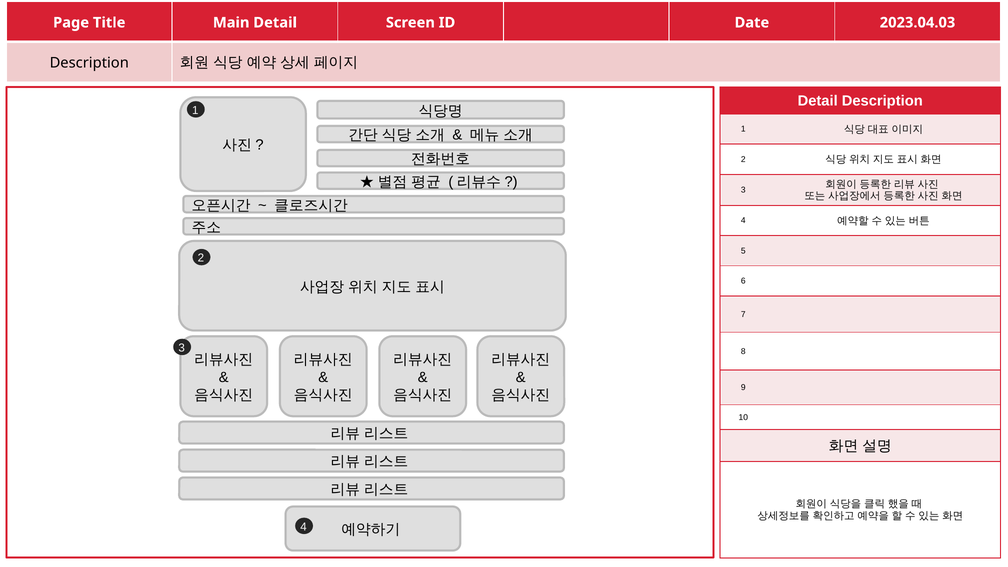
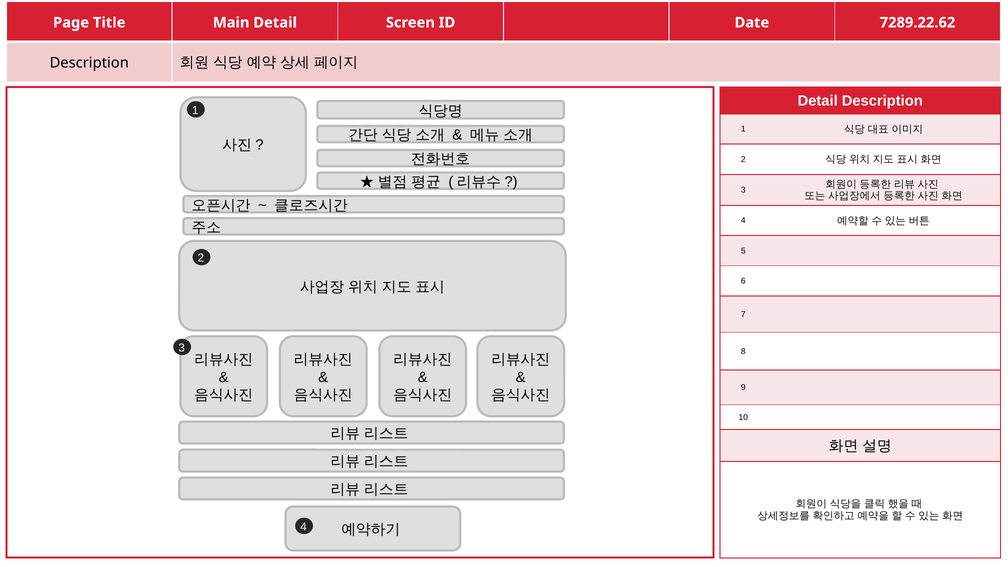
2023.04.03: 2023.04.03 -> 7289.22.62 (918, 23)
